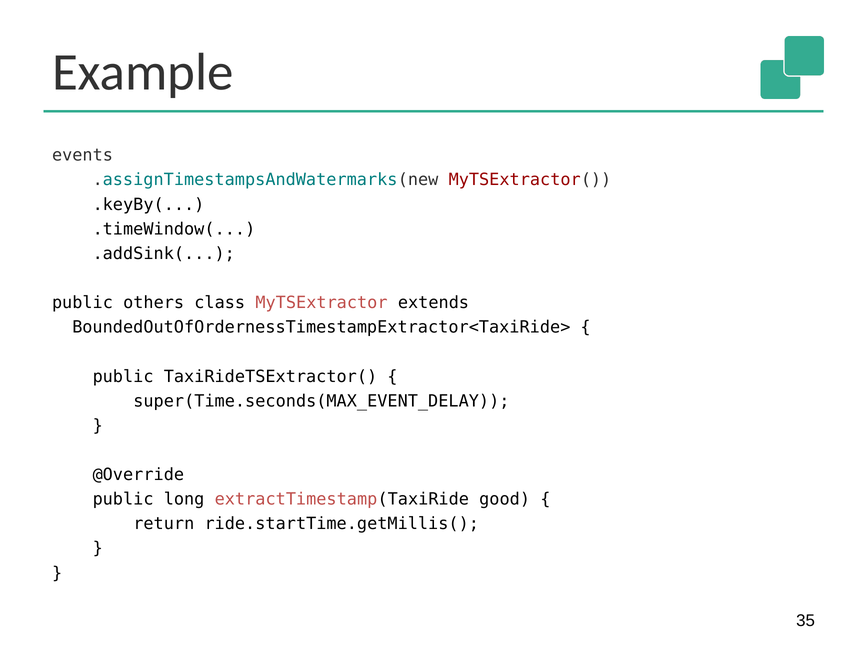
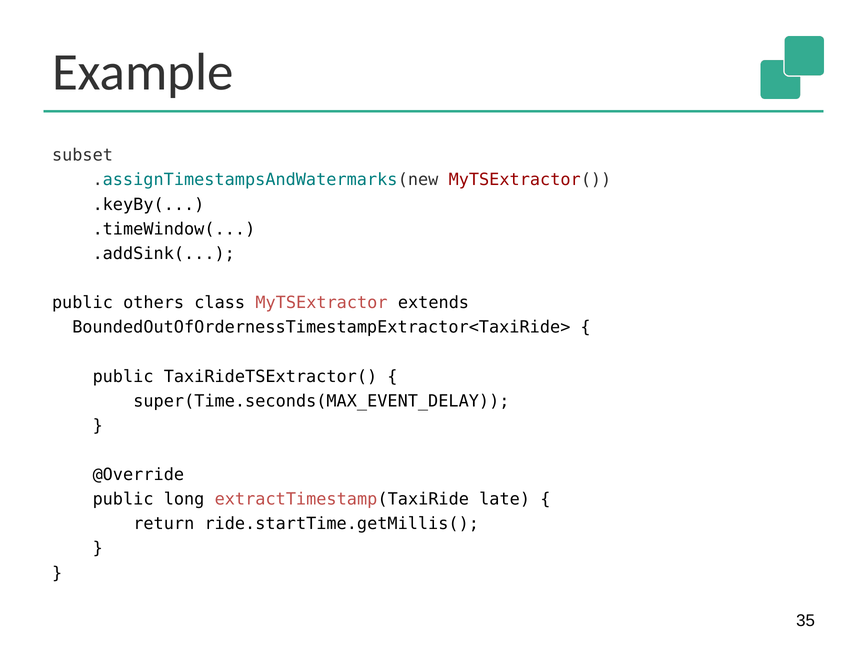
events: events -> subset (82, 155)
good: good -> late (505, 499)
